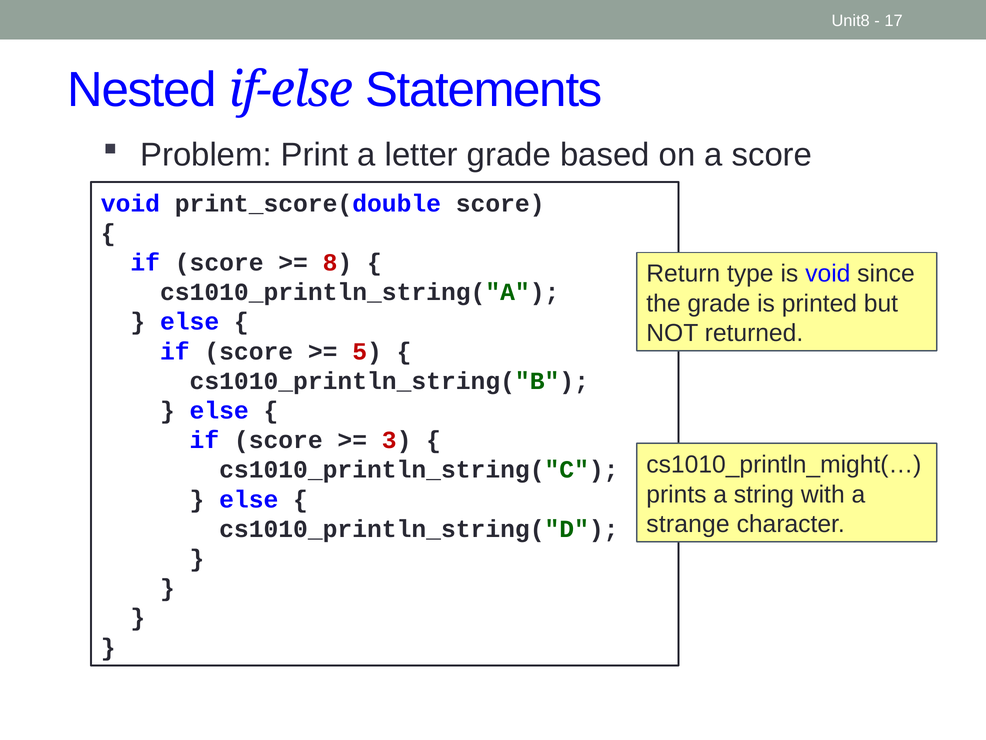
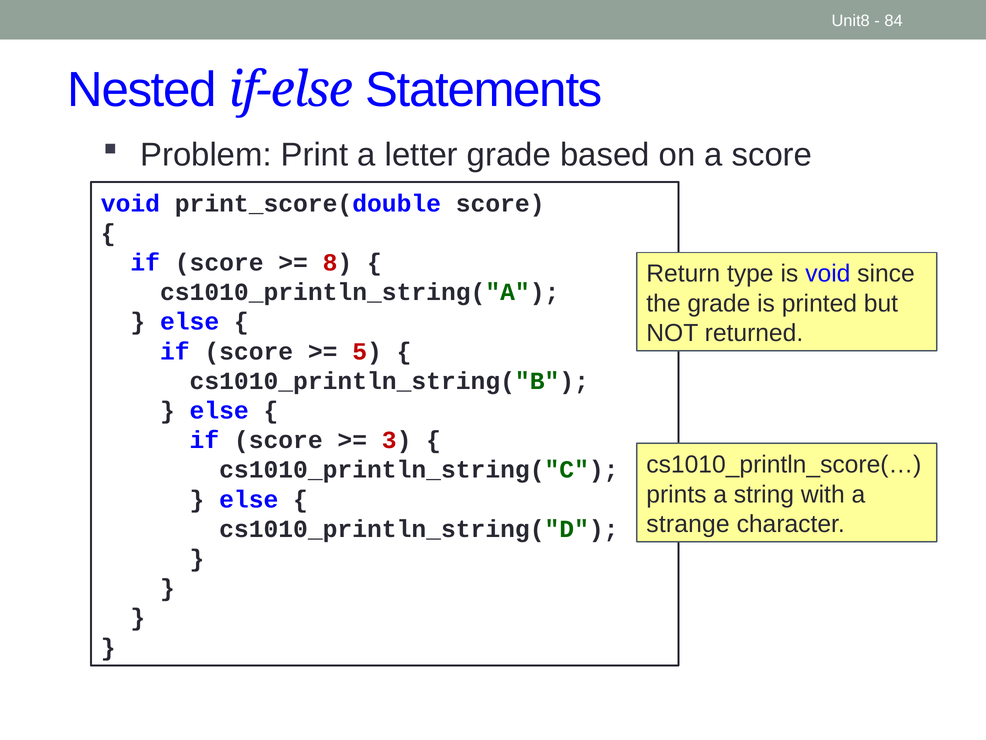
17: 17 -> 84 (894, 21)
cs1010_println_might(…: cs1010_println_might(… -> cs1010_println_score(… (784, 464)
